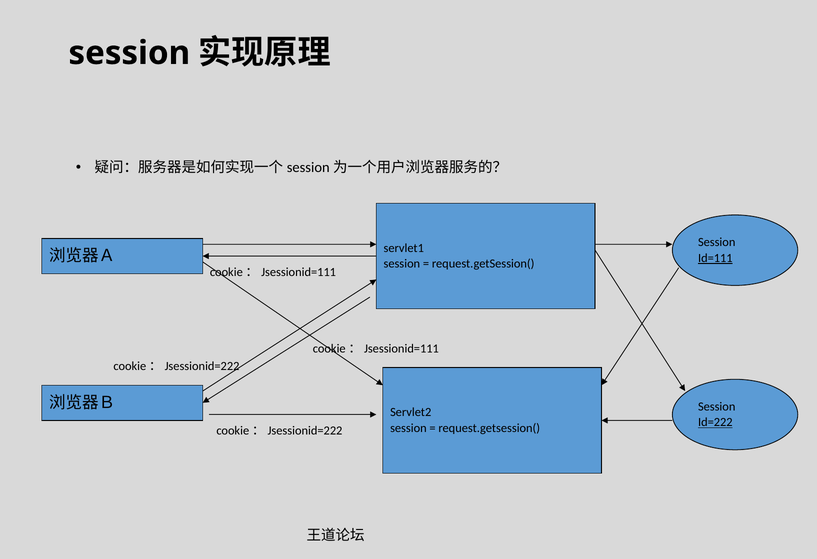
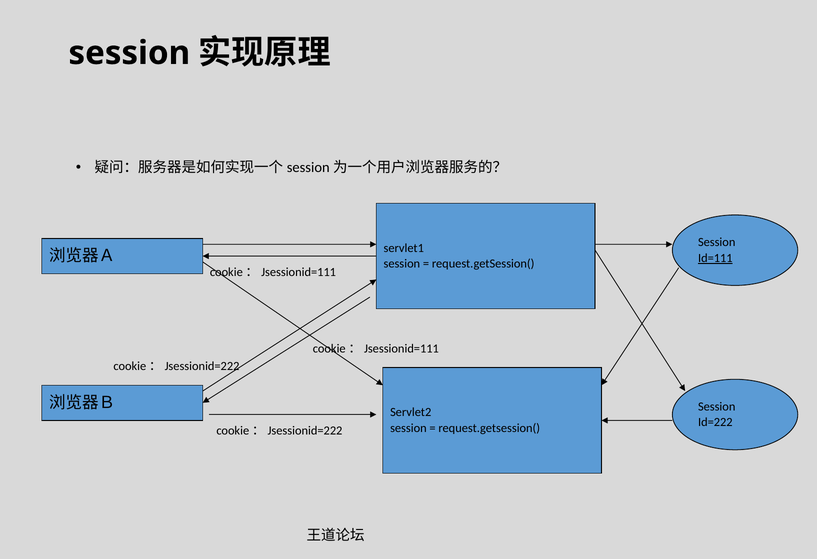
Id=222 underline: present -> none (715, 422)
